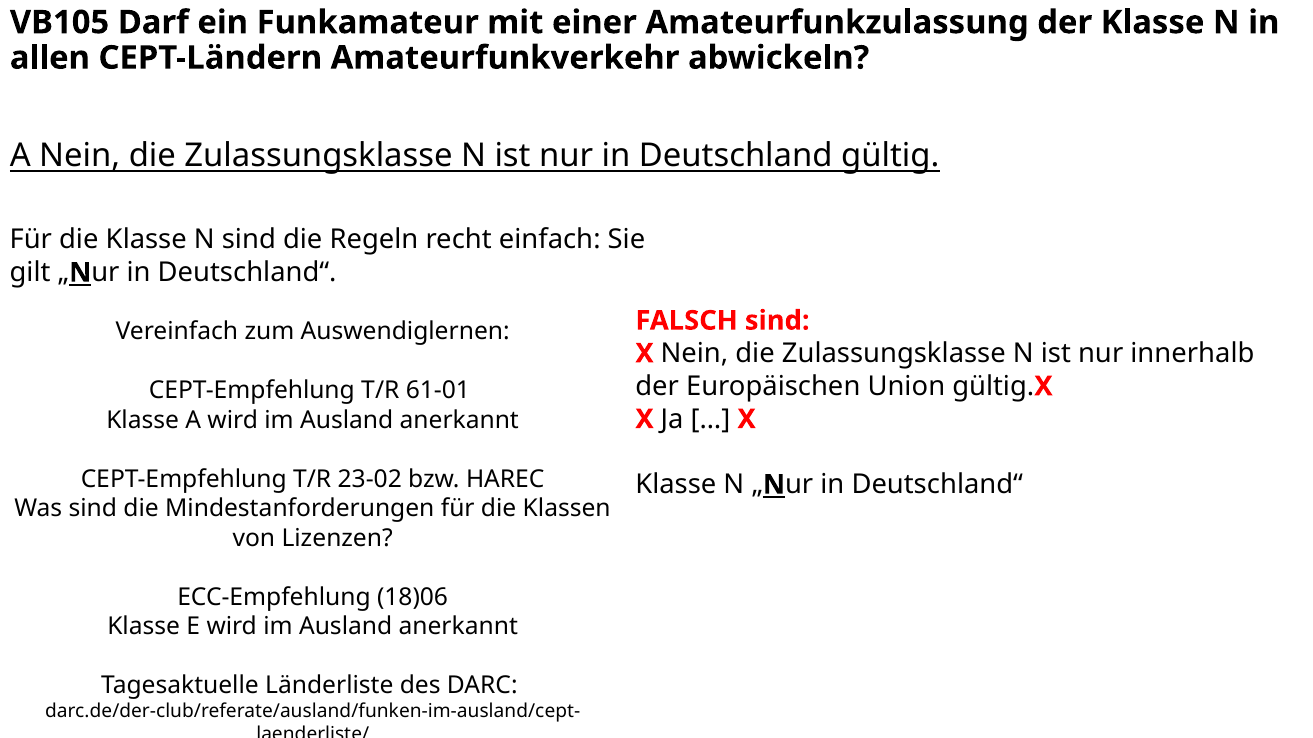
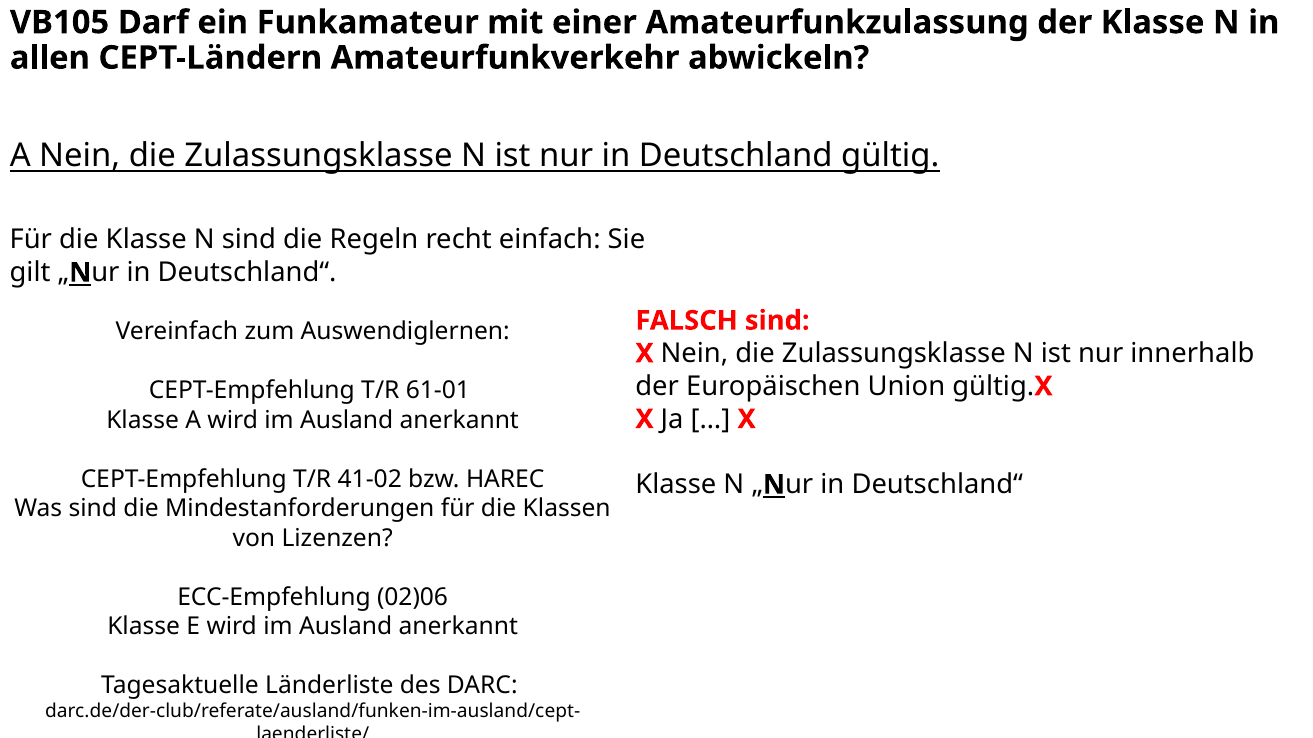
23-02: 23-02 -> 41-02 (370, 479)
18)06: 18)06 -> 02)06 (413, 598)
